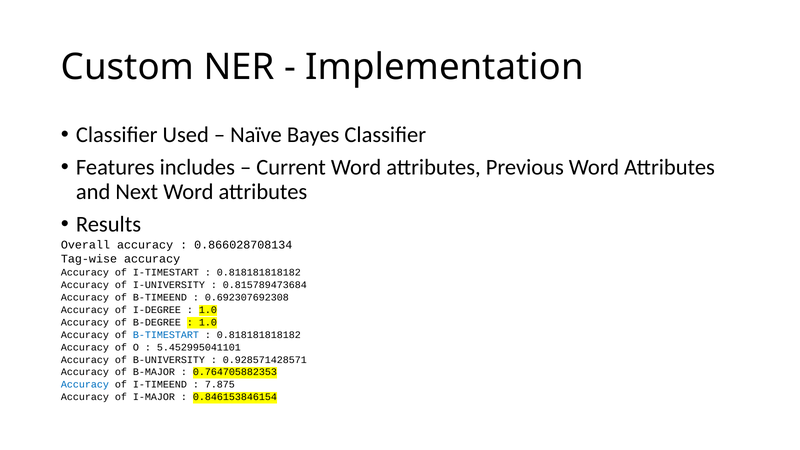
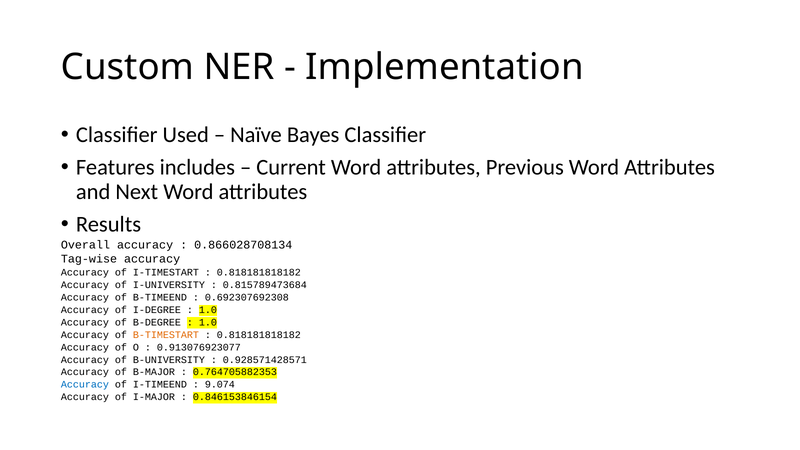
B-TIMESTART colour: blue -> orange (166, 335)
5.452995041101: 5.452995041101 -> 0.913076923077 (199, 347)
7.875: 7.875 -> 9.074 (220, 385)
